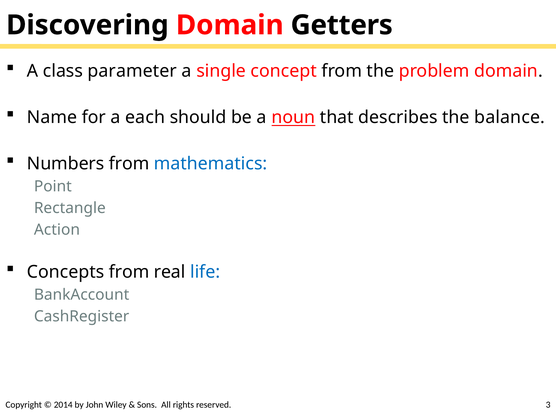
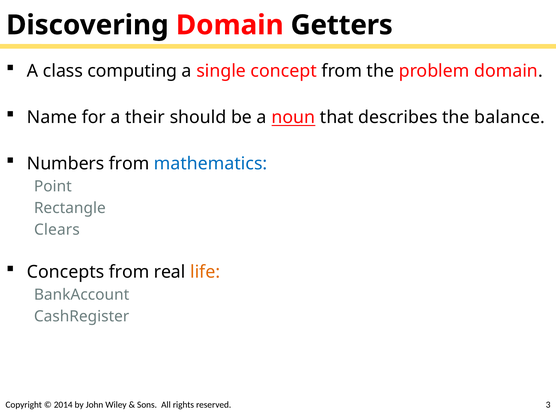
parameter: parameter -> computing (132, 71)
each: each -> their (145, 117)
Action: Action -> Clears (57, 230)
life colour: blue -> orange (205, 272)
